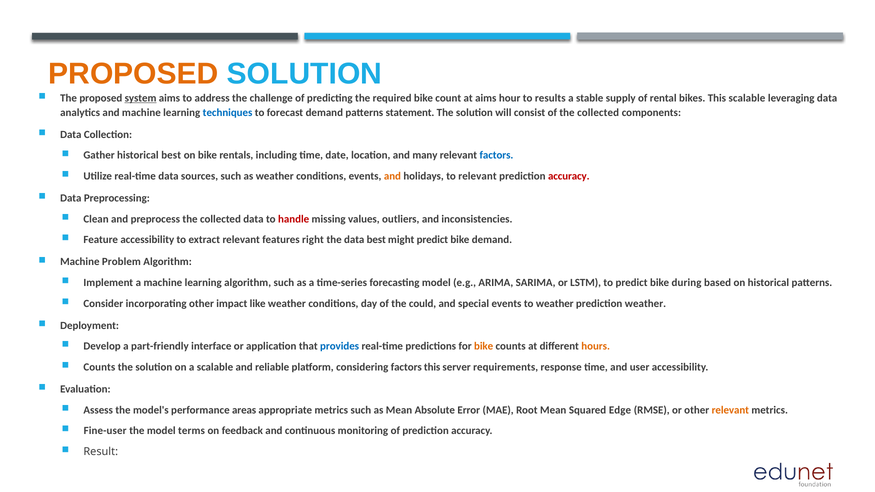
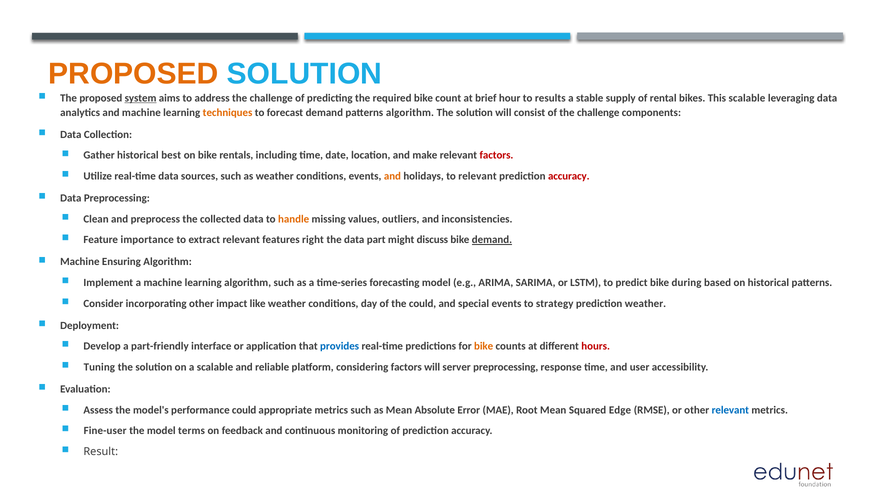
at aims: aims -> brief (486, 98)
techniques colour: blue -> orange (228, 113)
patterns statement: statement -> algorithm (410, 113)
of the collected: collected -> challenge (598, 113)
many: many -> make (425, 155)
factors colour: blue -> red (496, 155)
handle colour: red -> orange (294, 219)
Feature accessibility: accessibility -> importance (147, 240)
data best: best -> part (376, 240)
might predict: predict -> discuss (432, 240)
demand underline: none -> present (492, 240)
Problem: Problem -> Ensuring (121, 262)
to weather: weather -> strategy (555, 304)
hours colour: orange -> red (596, 346)
Counts: Counts -> Tuning (99, 367)
factors this: this -> will (432, 367)
server requirements: requirements -> preprocessing (506, 367)
performance areas: areas -> could (244, 410)
relevant colour: orange -> blue (730, 410)
